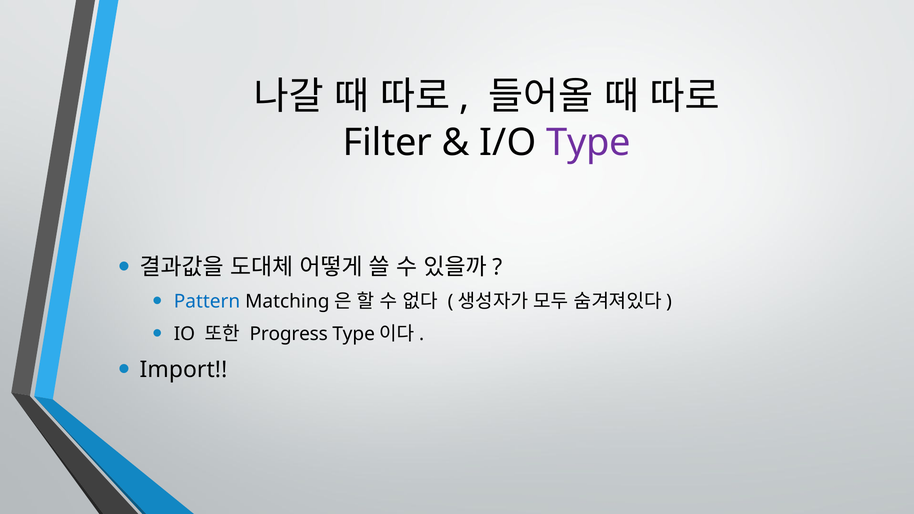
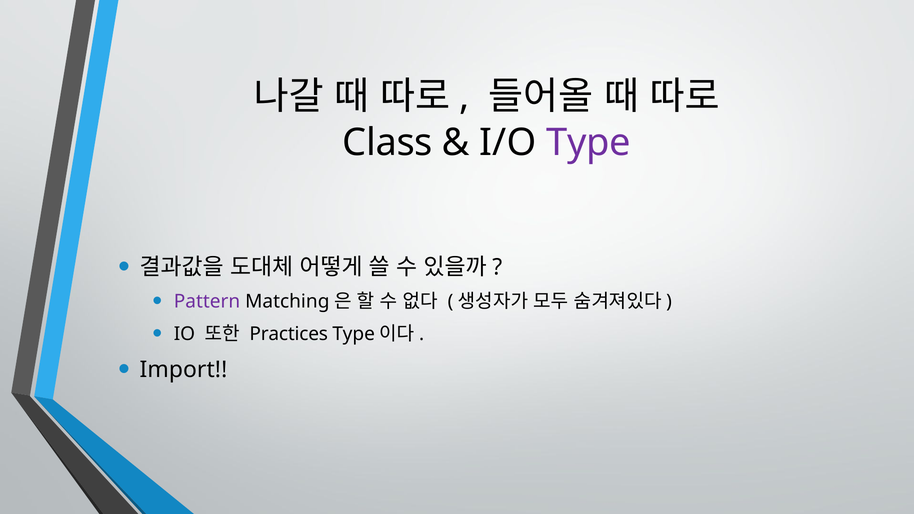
Filter: Filter -> Class (388, 143)
Pattern colour: blue -> purple (207, 302)
Progress: Progress -> Practices (289, 334)
